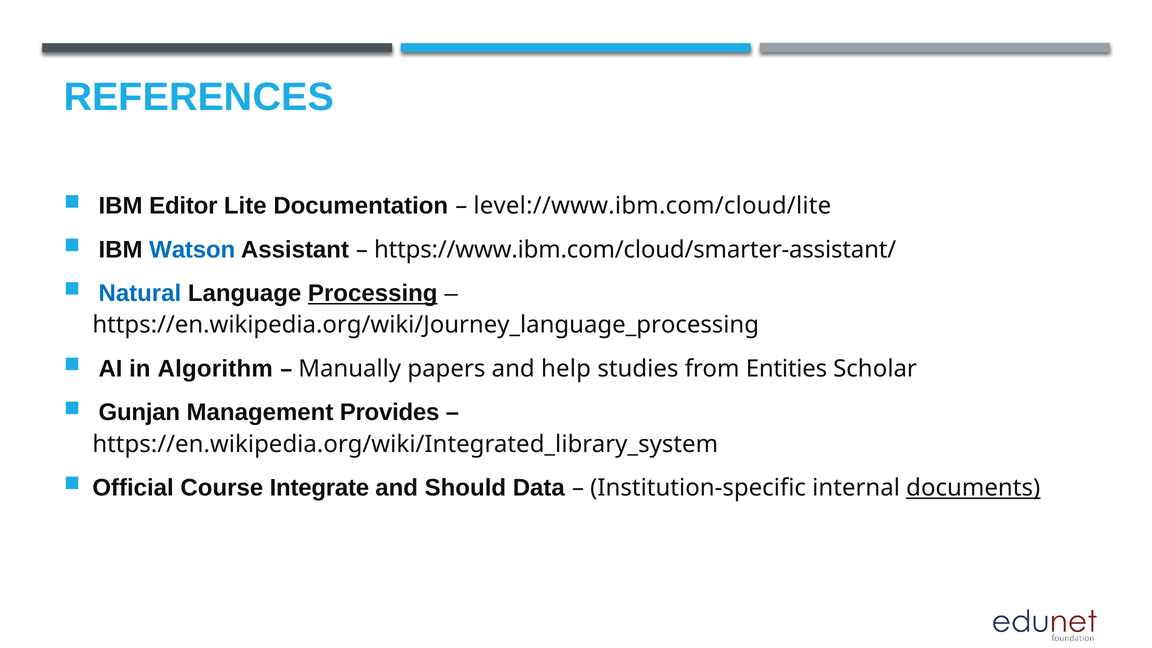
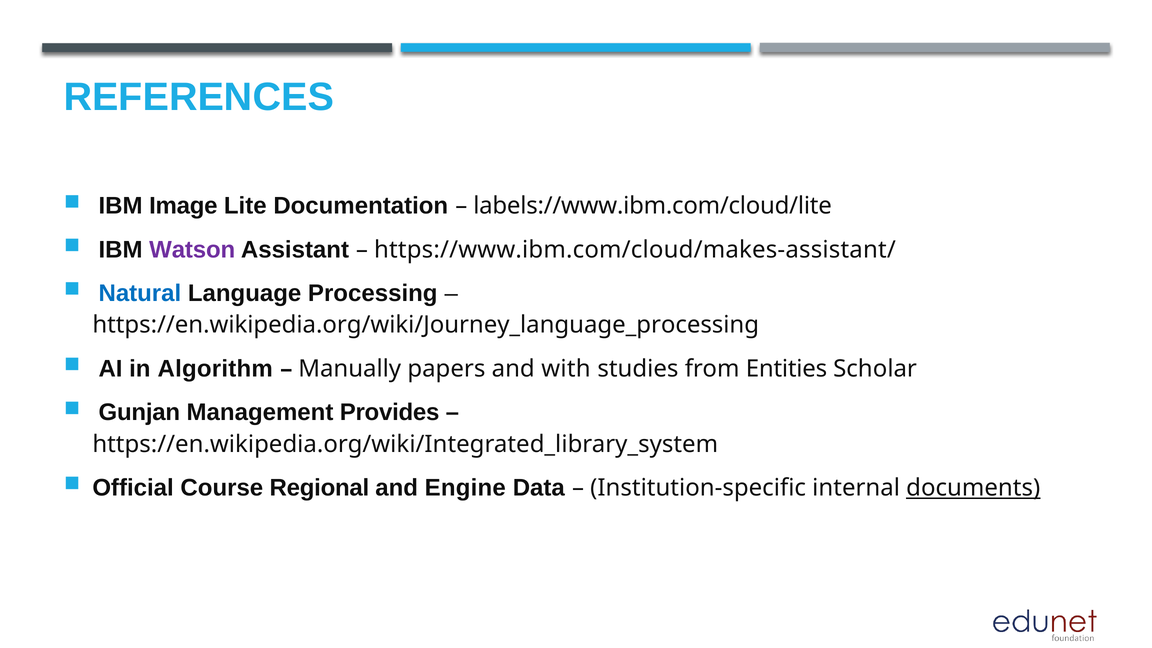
Editor: Editor -> Image (183, 206)
level://www.ibm.com/cloud/lite: level://www.ibm.com/cloud/lite -> labels://www.ibm.com/cloud/lite (653, 206)
Watson colour: blue -> purple (192, 250)
https://www.ibm.com/cloud/smarter-assistant/: https://www.ibm.com/cloud/smarter-assistant/ -> https://www.ibm.com/cloud/makes-assistant/ (635, 250)
Processing underline: present -> none (373, 293)
help: help -> with (566, 369)
Integrate: Integrate -> Regional (319, 488)
Should: Should -> Engine (465, 488)
